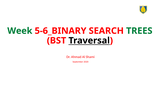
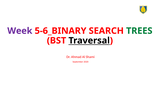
Week colour: green -> purple (20, 31)
